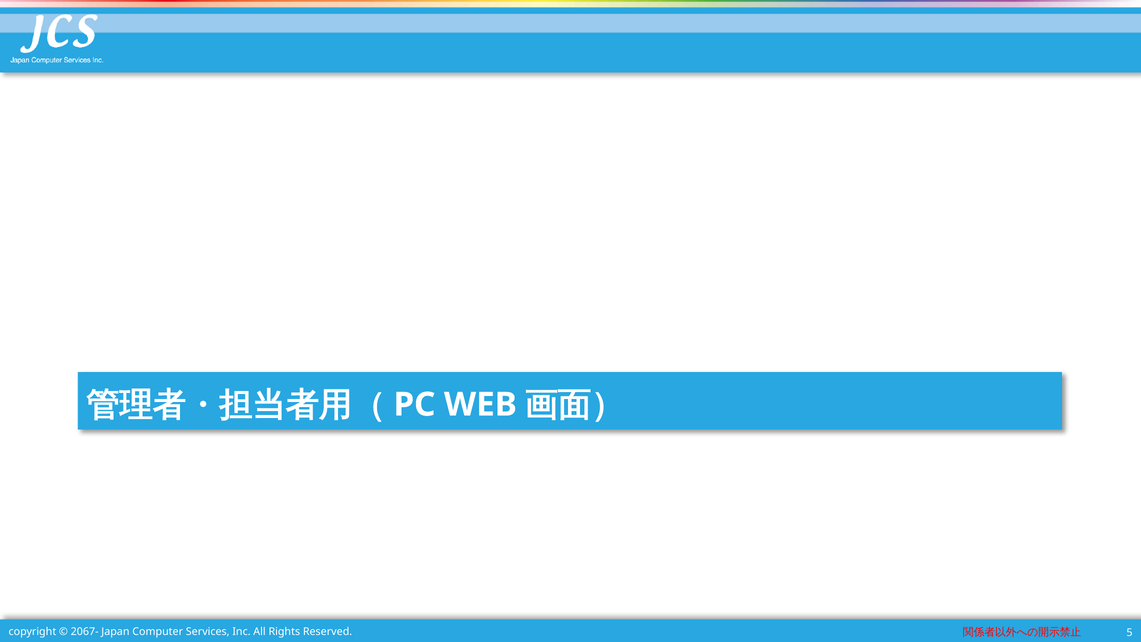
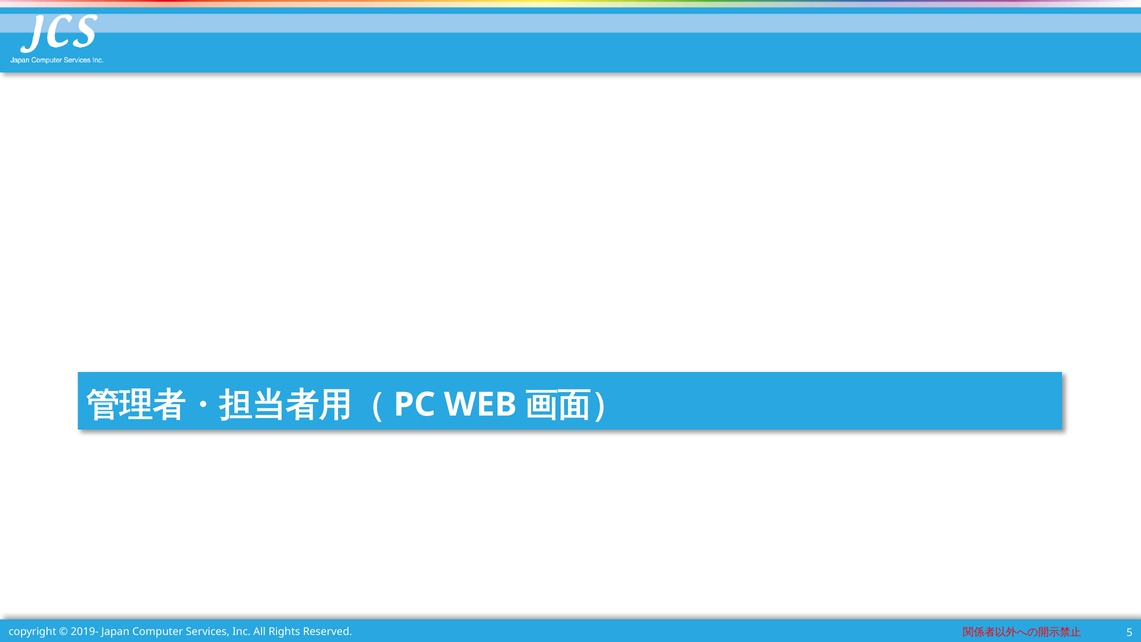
2067-: 2067- -> 2019- (85, 631)
